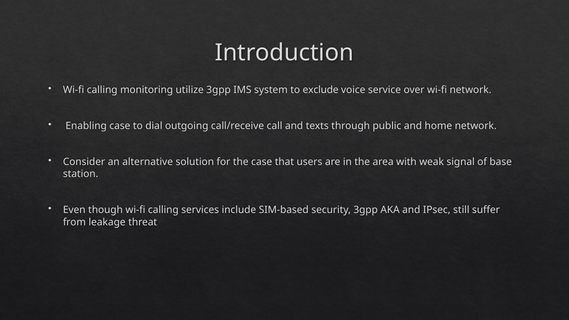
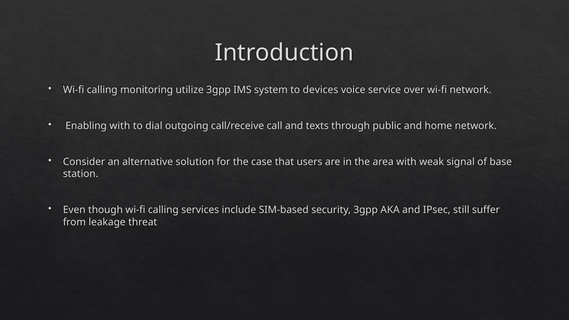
exclude: exclude -> devices (320, 90)
Enabling case: case -> with (120, 126)
